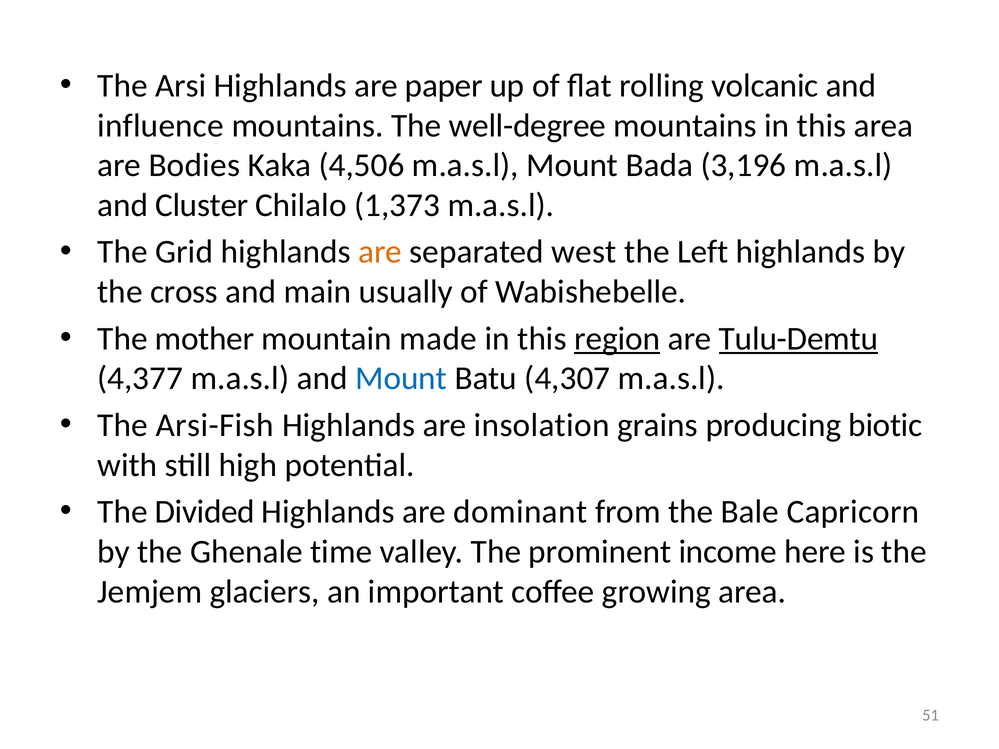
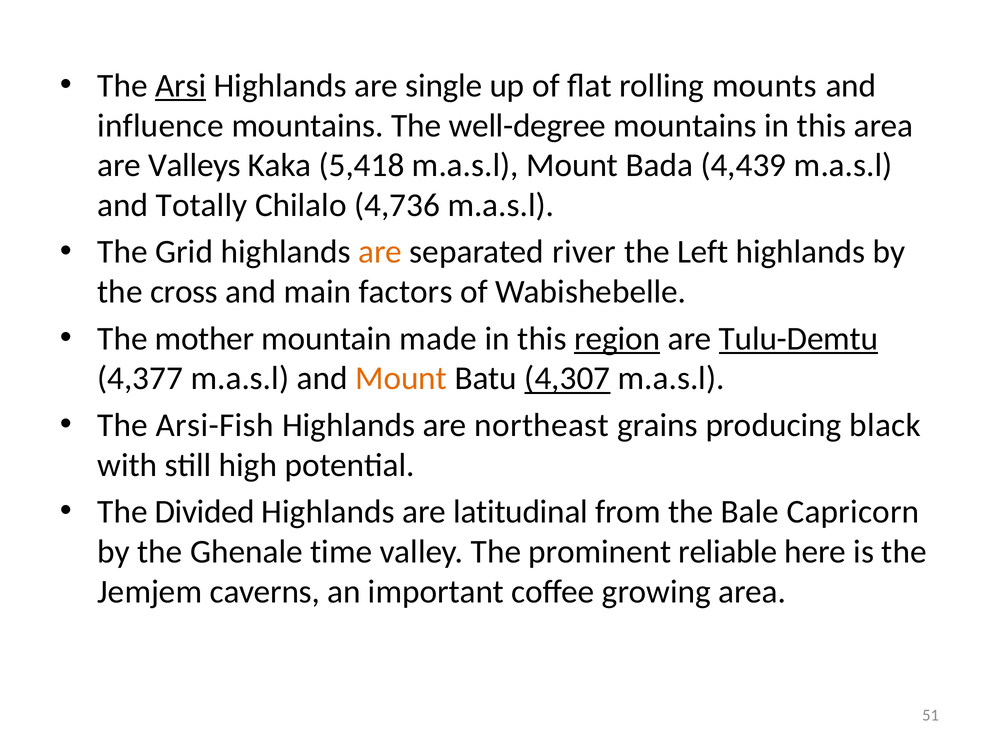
Arsi underline: none -> present (181, 86)
paper: paper -> single (444, 86)
volcanic: volcanic -> mounts (765, 86)
Bodies: Bodies -> Valleys (195, 166)
4,506: 4,506 -> 5,418 (362, 166)
3,196: 3,196 -> 4,439 (743, 166)
Cluster: Cluster -> Totally (202, 205)
1,373: 1,373 -> 4,736 (397, 205)
west: west -> river (584, 252)
usually: usually -> factors (406, 292)
Mount colour: blue -> orange (401, 379)
4,307 underline: none -> present (567, 379)
insolation: insolation -> northeast (542, 425)
biotic: biotic -> black (885, 425)
dominant: dominant -> latitudinal (521, 512)
income: income -> reliable (728, 552)
glaciers: glaciers -> caverns (265, 592)
